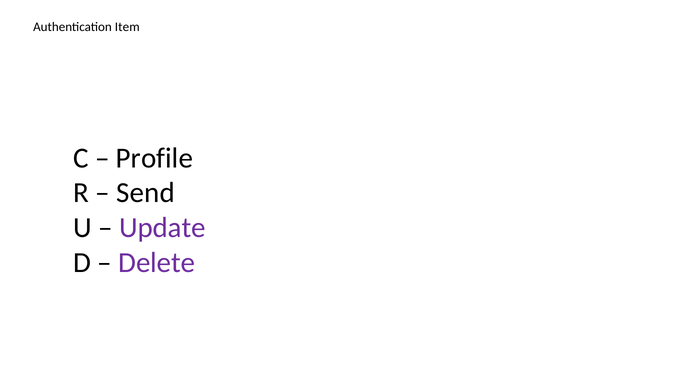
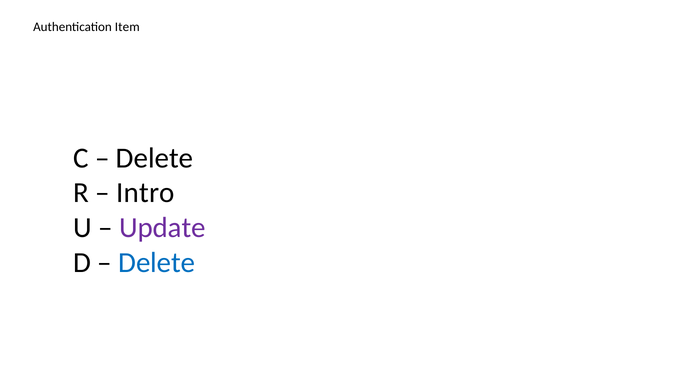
Profile: Profile -> Delete (155, 158)
Send: Send -> Intro (145, 193)
Delete colour: purple -> blue (157, 262)
